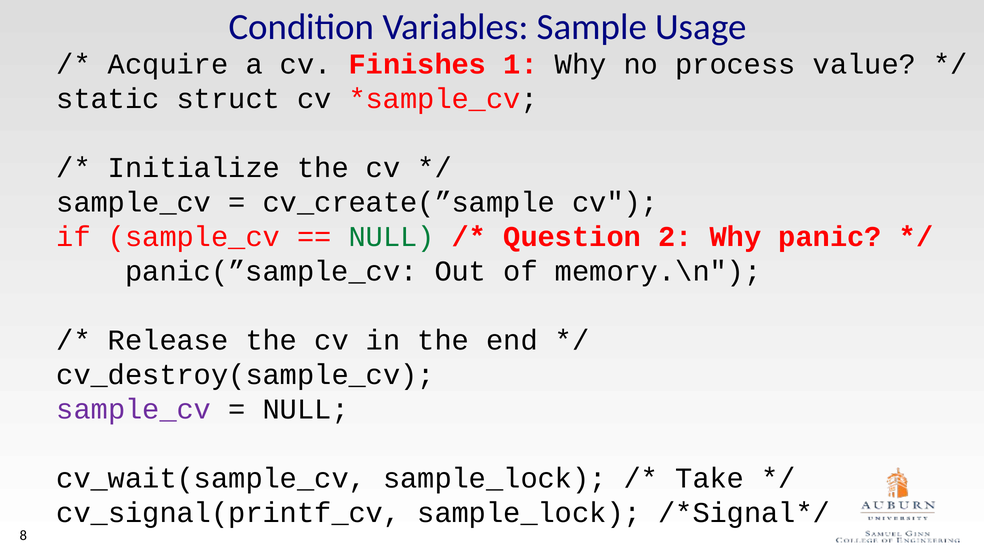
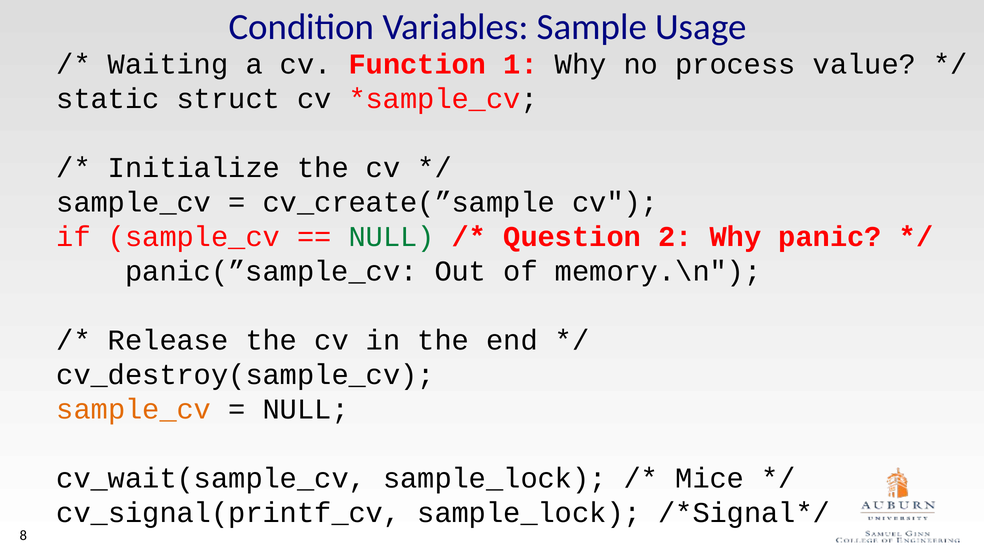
Acquire: Acquire -> Waiting (168, 64)
Finishes: Finishes -> Function (417, 64)
sample_cv colour: purple -> orange (134, 409)
Take: Take -> Mice (710, 478)
